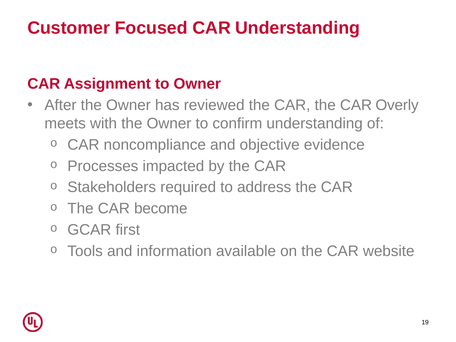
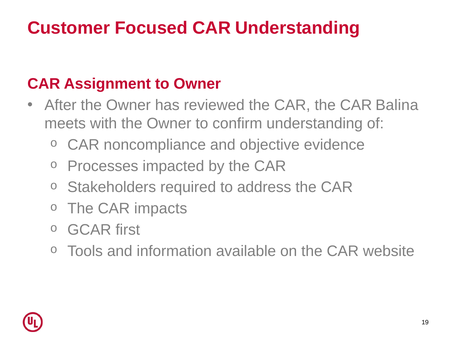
Overly: Overly -> Balina (397, 105)
become: become -> impacts (161, 209)
